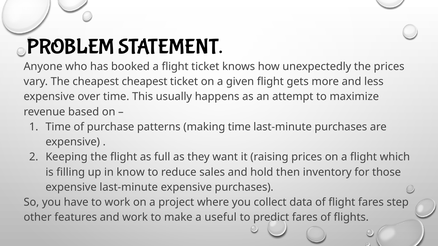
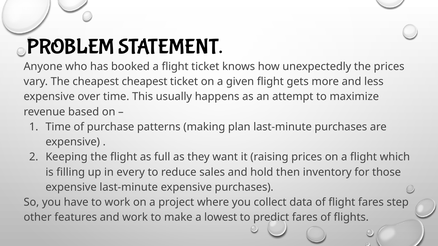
making time: time -> plan (239, 127)
know: know -> every (131, 172)
useful: useful -> lowest (221, 218)
